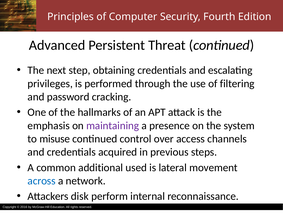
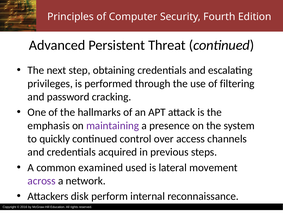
misuse: misuse -> quickly (55, 138)
additional: additional -> examined (101, 167)
across colour: blue -> purple (42, 180)
